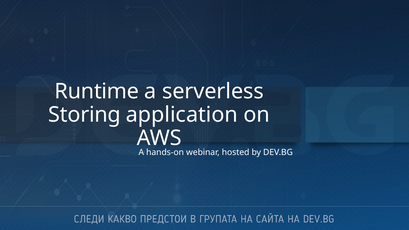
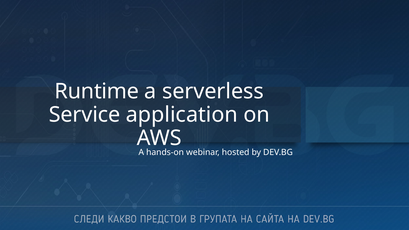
Storing: Storing -> Service (85, 115)
